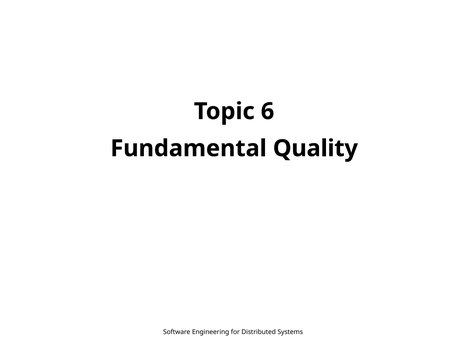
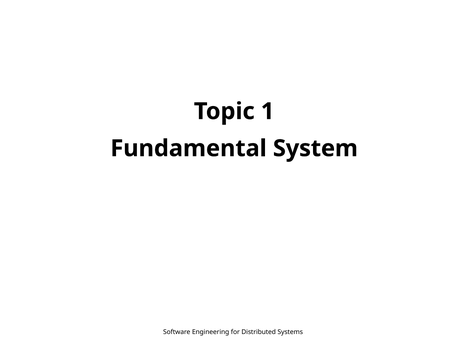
6: 6 -> 1 (268, 111)
Quality: Quality -> System (315, 148)
